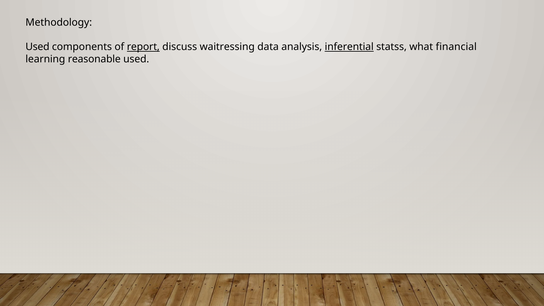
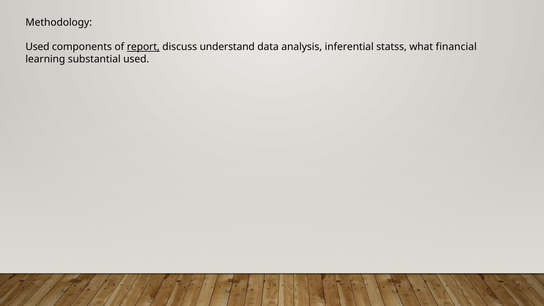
waitressing: waitressing -> understand (227, 47)
inferential underline: present -> none (349, 47)
reasonable: reasonable -> substantial (94, 59)
